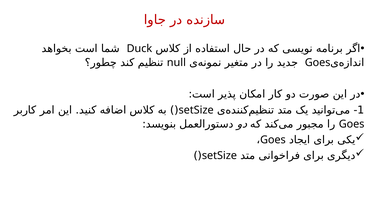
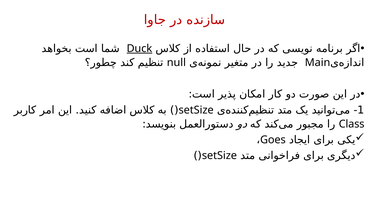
Duck underline: none -> present (139, 48)
Goes: Goes -> Main (318, 62)
Goes: Goes -> Class (352, 124)
